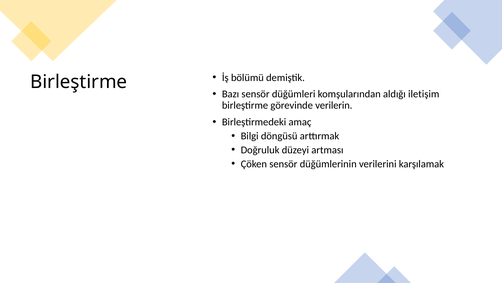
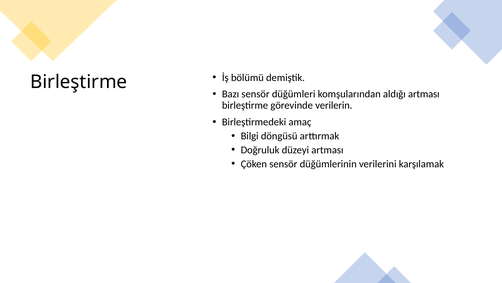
aldığı iletişim: iletişim -> artması (424, 94)
